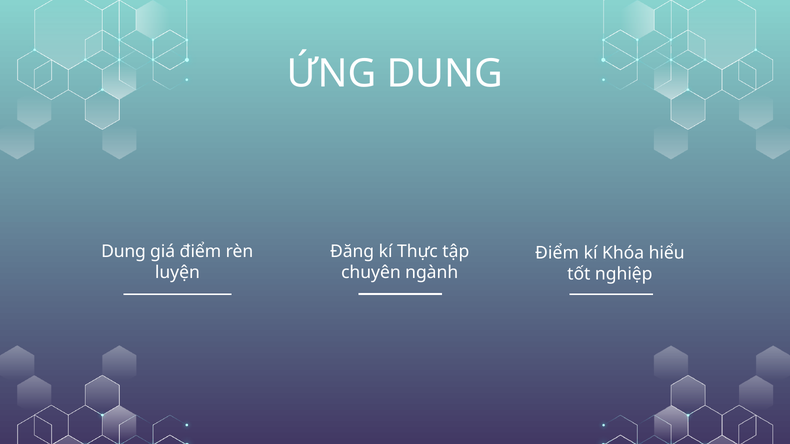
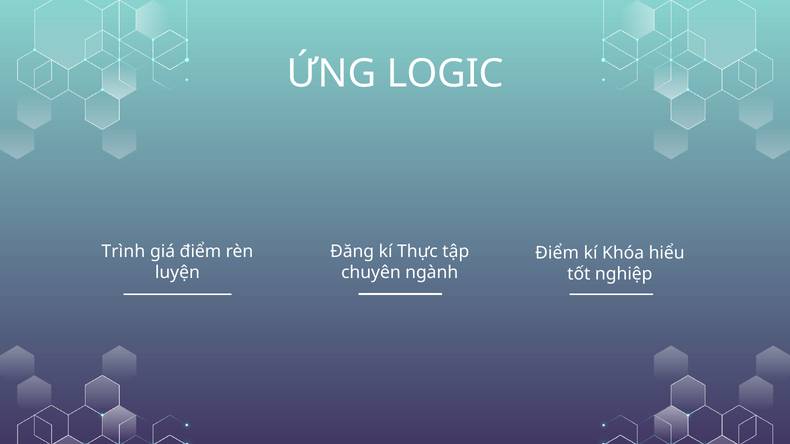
ỨNG DUNG: DUNG -> LOGIC (445, 74)
Dung: Dung -> Trình (123, 252)
